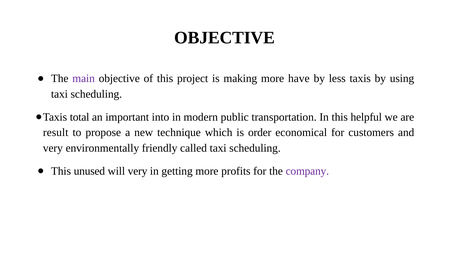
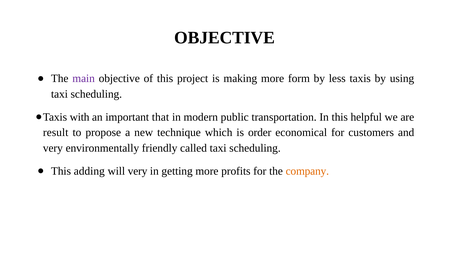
have: have -> form (299, 78)
total: total -> with (80, 117)
into: into -> that (160, 117)
unused: unused -> adding (89, 171)
company colour: purple -> orange (307, 171)
